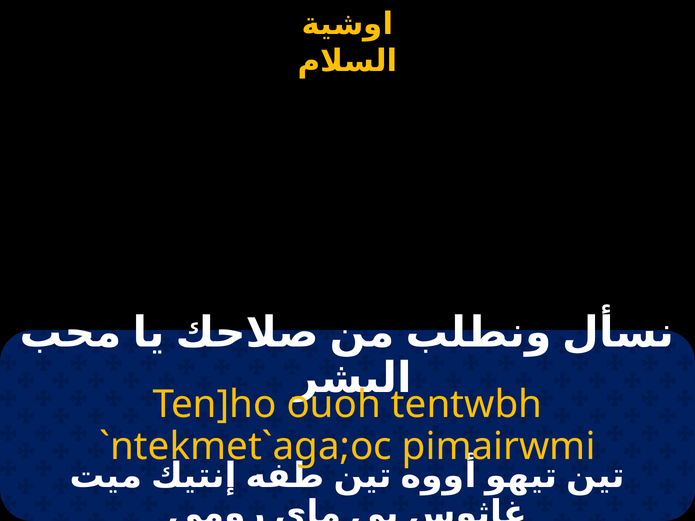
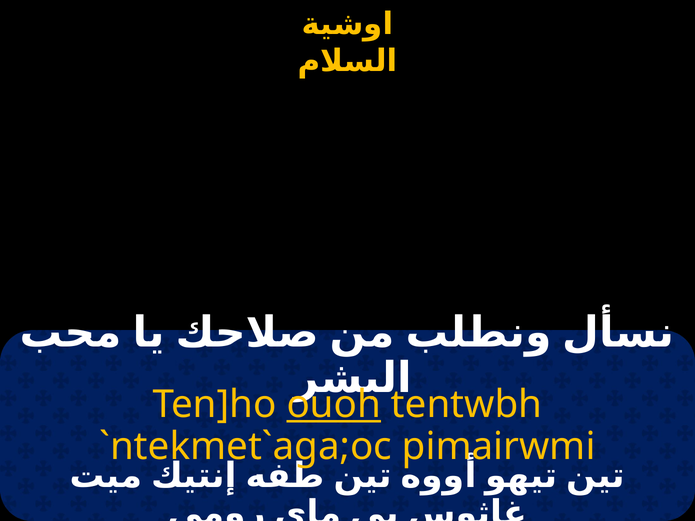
ouoh underline: none -> present (334, 405)
